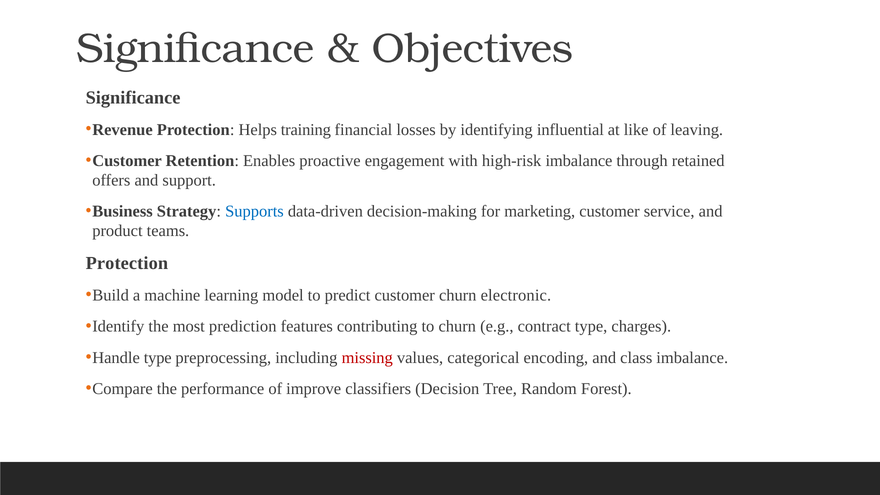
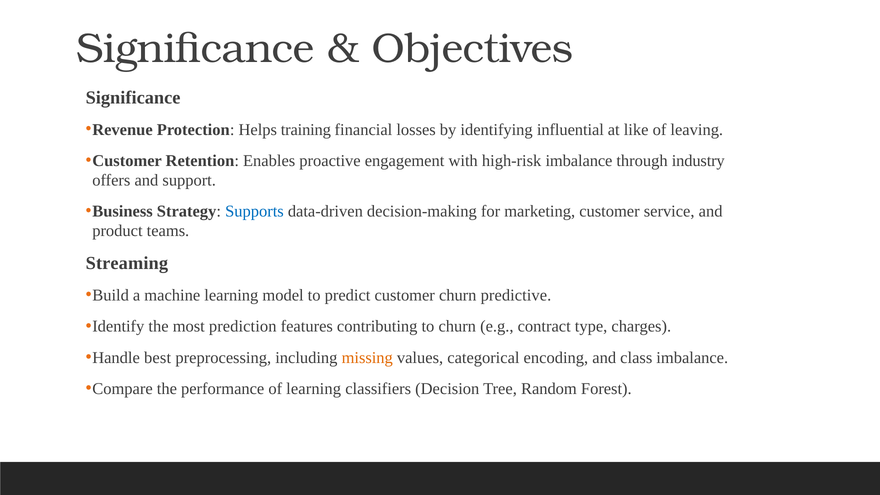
retained: retained -> industry (698, 161)
Protection: Protection -> Streaming (127, 263)
electronic: electronic -> predictive (516, 295)
Handle type: type -> best (158, 358)
missing colour: red -> orange (367, 358)
of improve: improve -> learning (314, 389)
